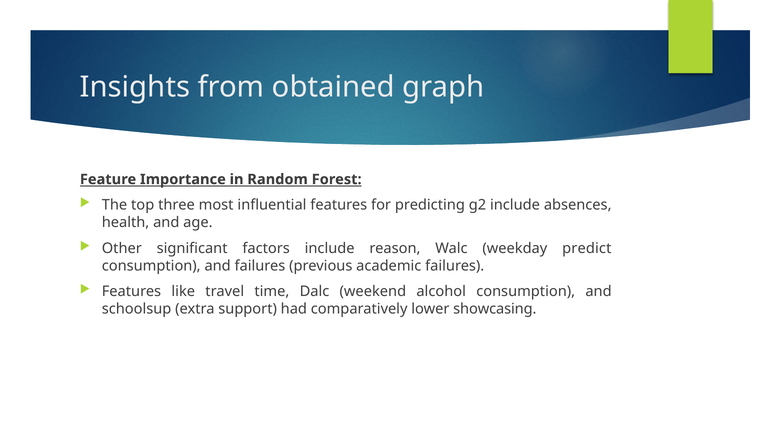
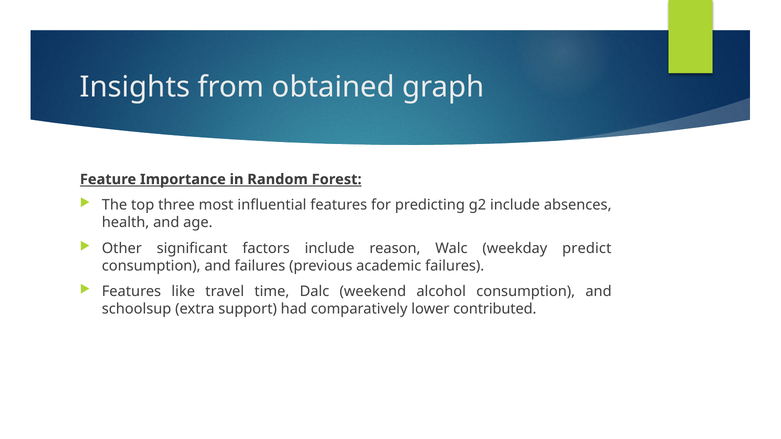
showcasing: showcasing -> contributed (495, 309)
